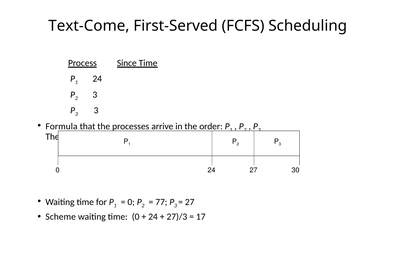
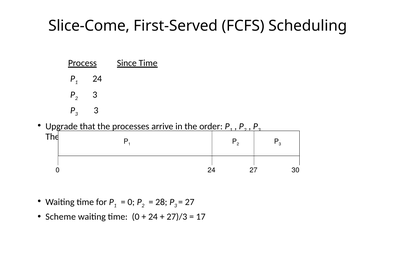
Text-Come: Text-Come -> Slice-Come (89, 26)
Formula: Formula -> Upgrade (62, 126)
77: 77 -> 28 (161, 202)
